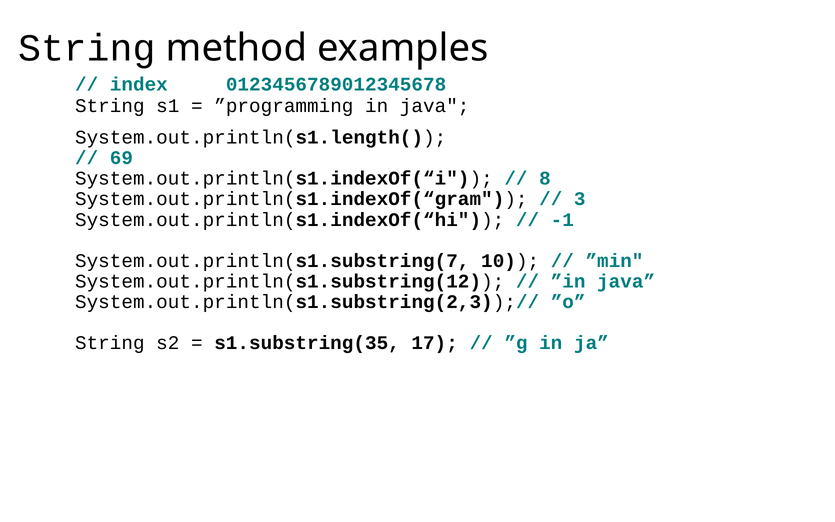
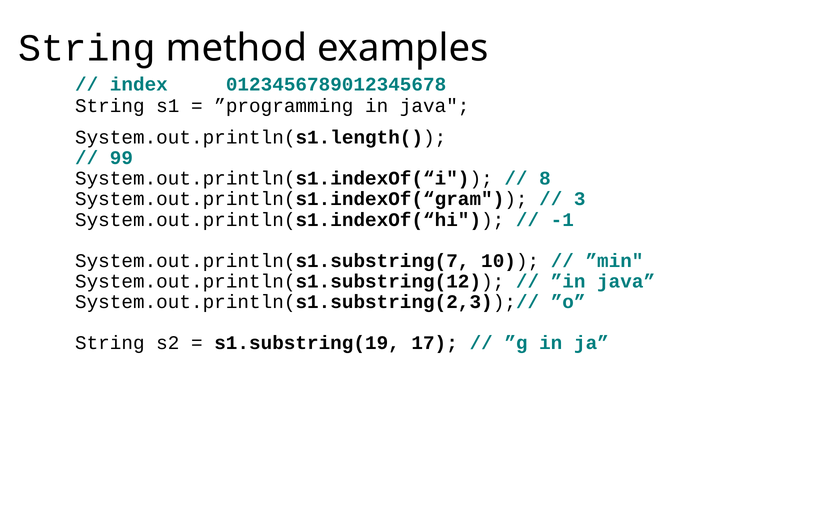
69: 69 -> 99 (121, 158)
s1.substring(35: s1.substring(35 -> s1.substring(19 (307, 343)
